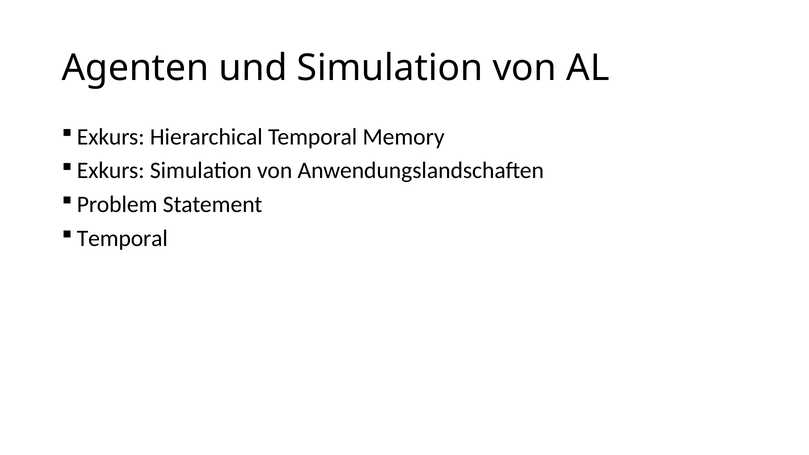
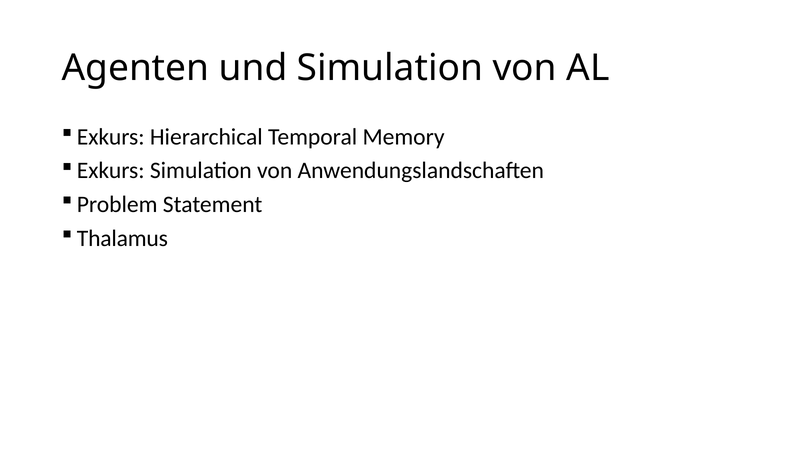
Temporal: Temporal -> Thalamus (122, 239)
